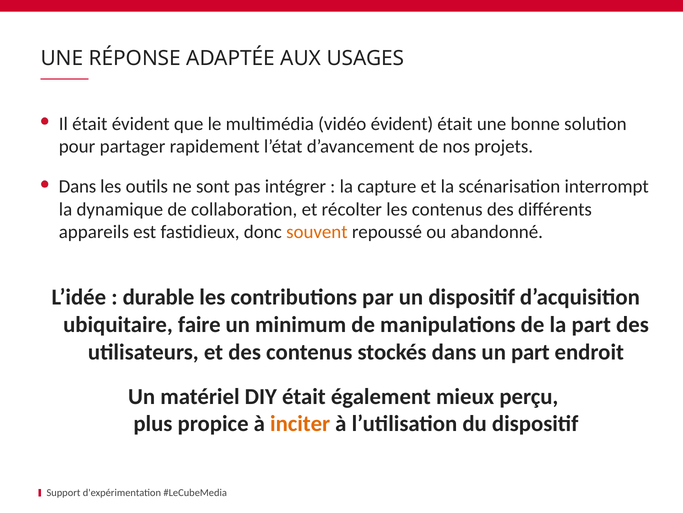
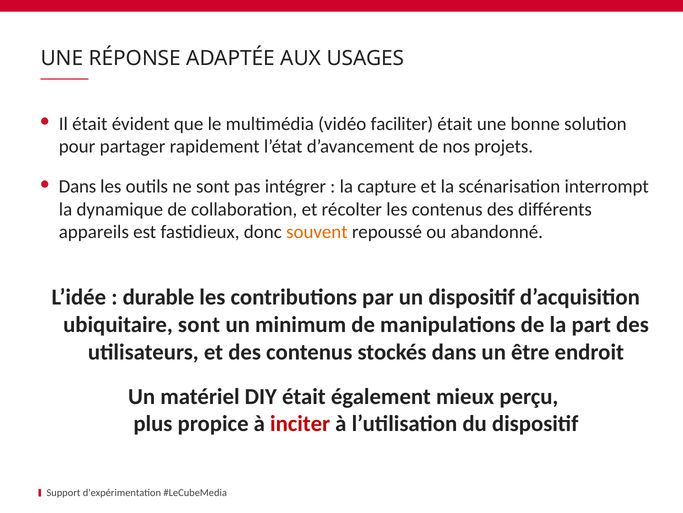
vidéo évident: évident -> faciliter (402, 124)
ubiquitaire faire: faire -> sont (199, 324)
un part: part -> être (530, 352)
inciter colour: orange -> red (300, 423)
